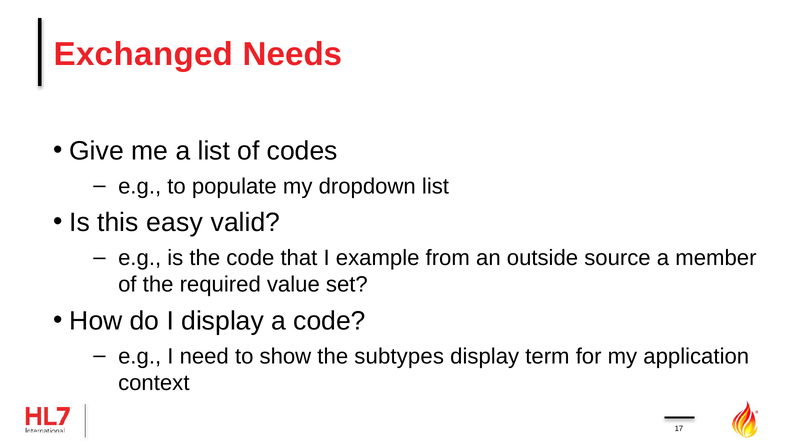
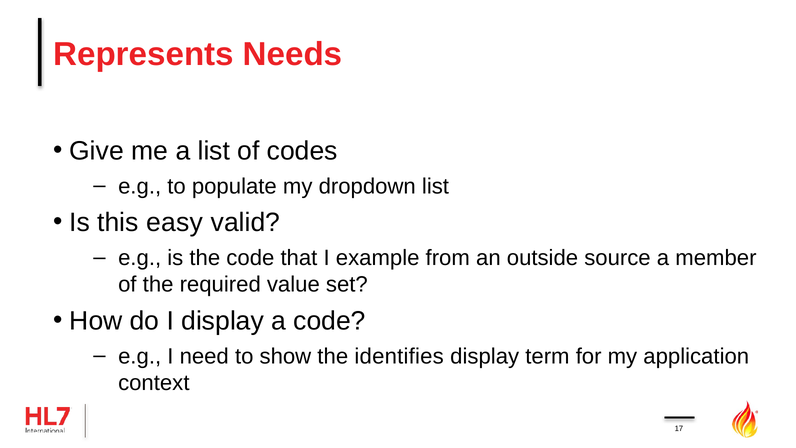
Exchanged: Exchanged -> Represents (144, 54)
subtypes: subtypes -> identifies (399, 356)
